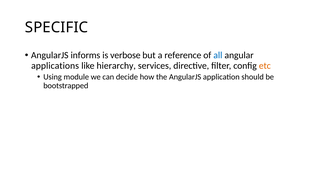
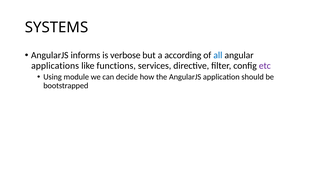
SPECIFIC: SPECIFIC -> SYSTEMS (57, 27)
reference: reference -> according (183, 55)
hierarchy: hierarchy -> functions (116, 66)
etc colour: orange -> purple (265, 66)
